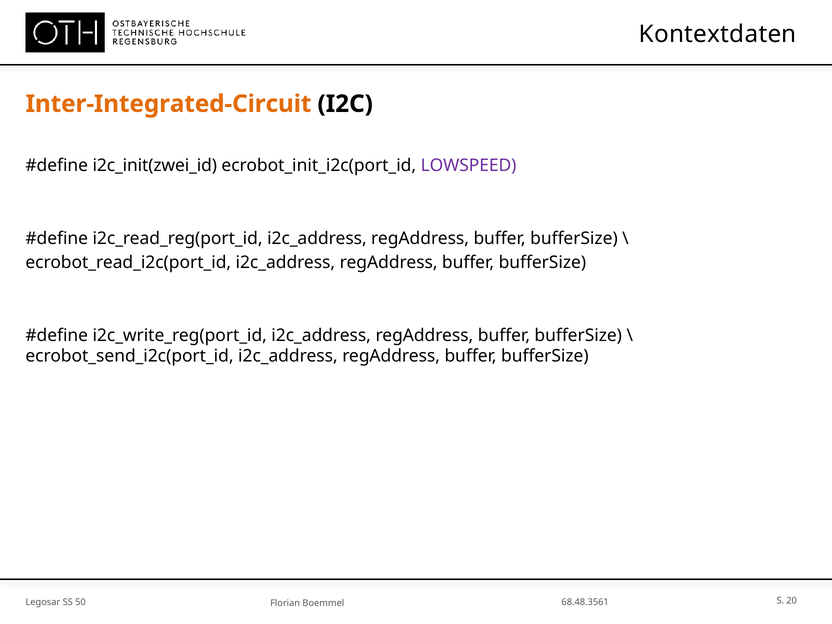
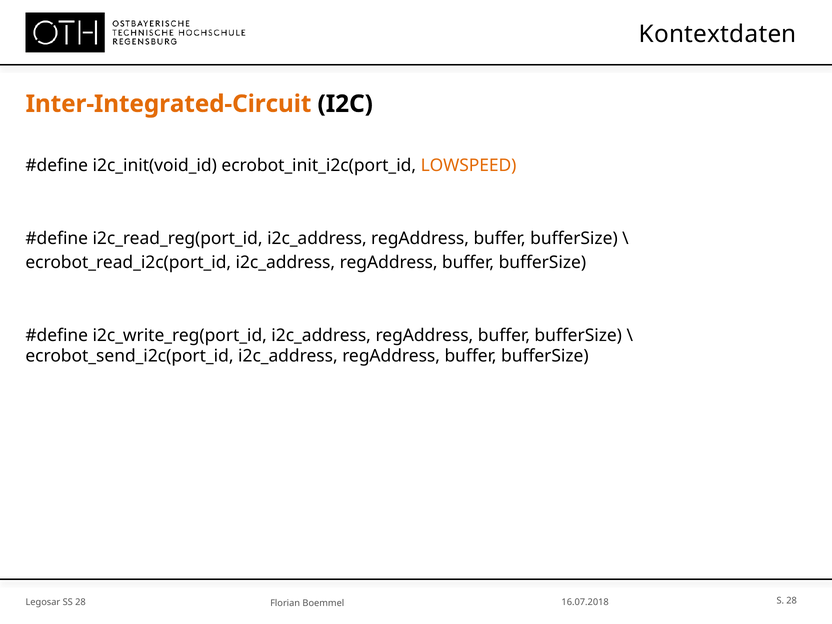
i2c_init(zwei_id: i2c_init(zwei_id -> i2c_init(void_id (155, 166)
LOWSPEED colour: purple -> orange (469, 166)
SS 50: 50 -> 28 (80, 602)
68.48.3561: 68.48.3561 -> 16.07.2018 (585, 602)
S 20: 20 -> 28 (792, 601)
